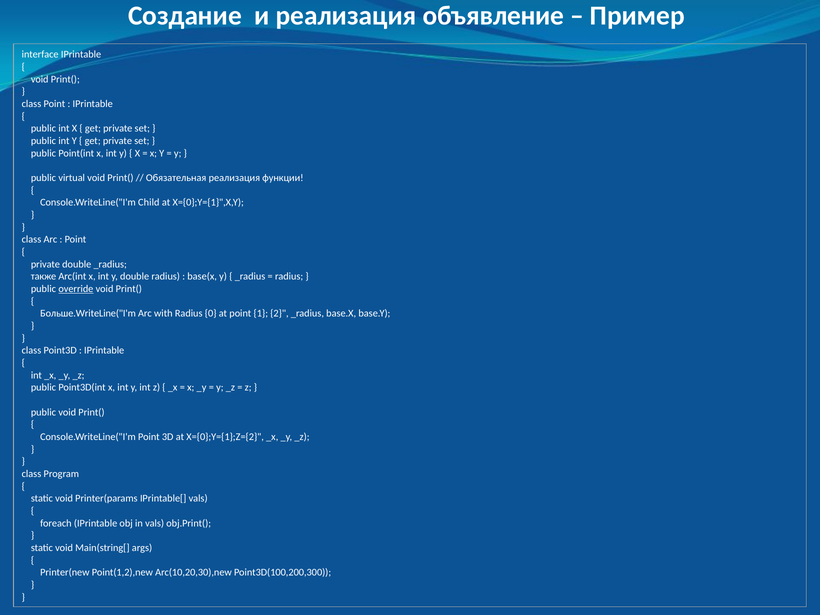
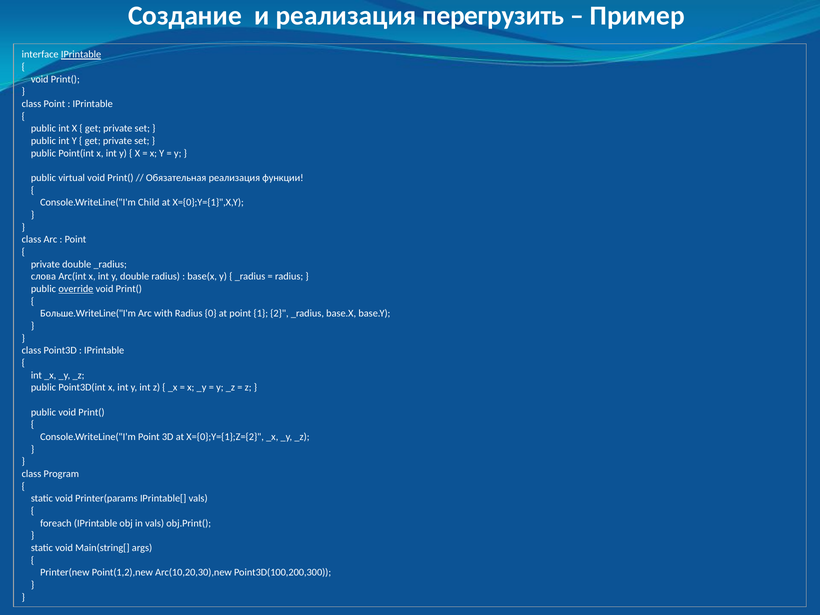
объявление: объявление -> перегрузить (493, 16)
IPrintable underline: none -> present (81, 55)
также: также -> слова (43, 277)
